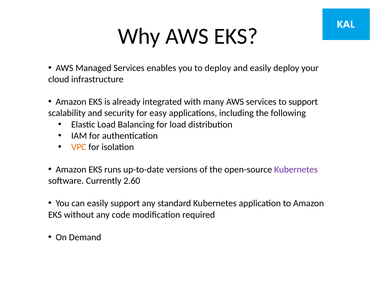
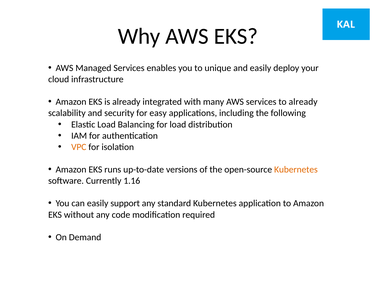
to deploy: deploy -> unique (218, 68)
to support: support -> already (303, 102)
Kubernetes colour: purple -> orange (296, 170)
2.60: 2.60 -> 1.16 (132, 181)
